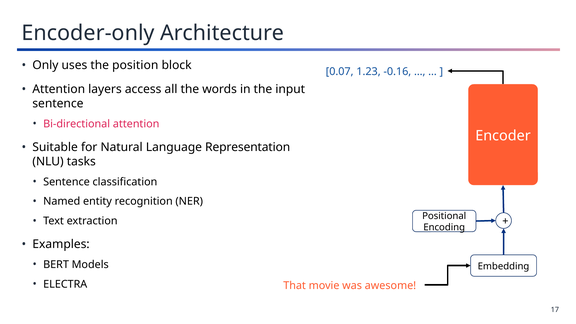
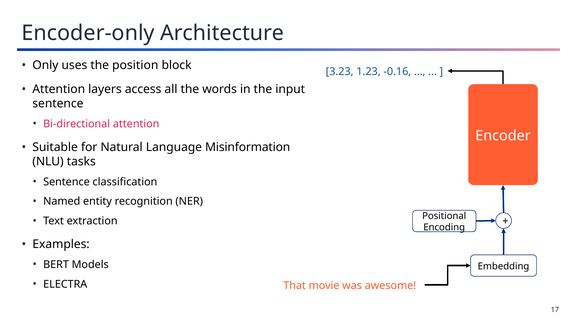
0.07: 0.07 -> 3.23 (340, 72)
Representation: Representation -> Misinformation (248, 147)
